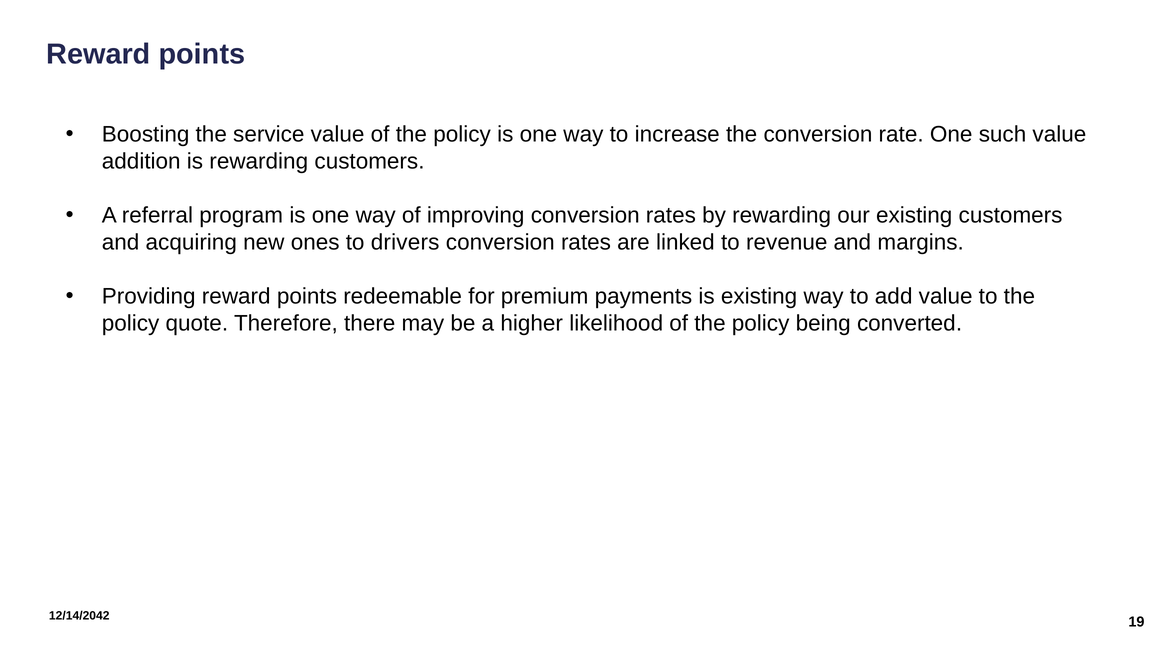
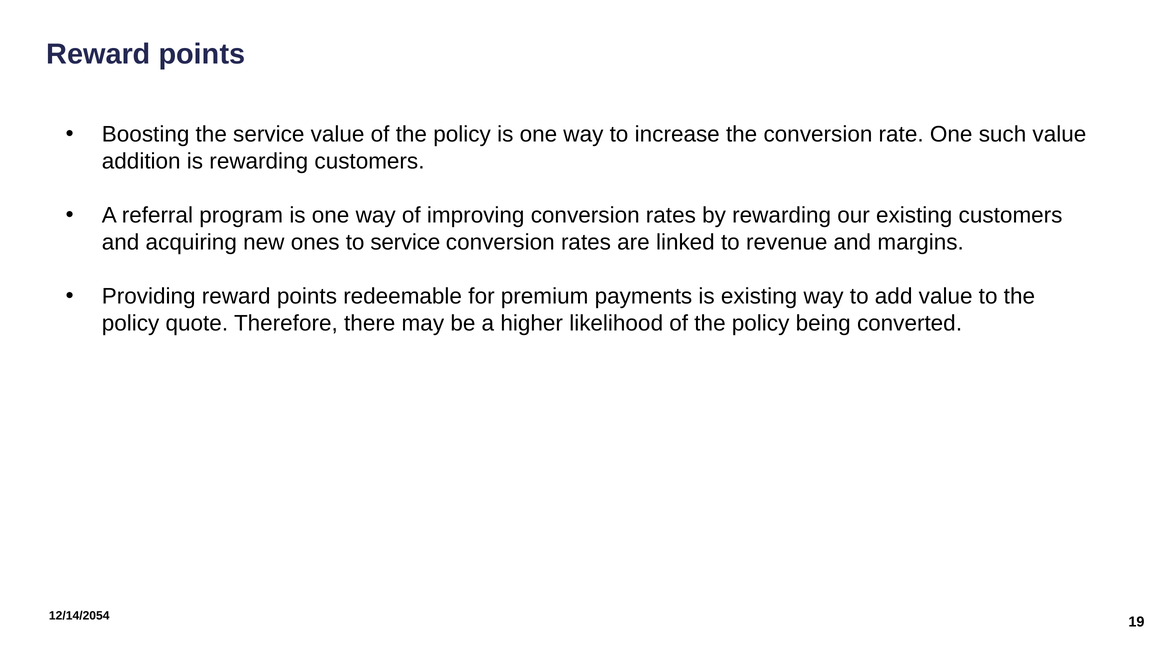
to drivers: drivers -> service (405, 243)
12/14/2042: 12/14/2042 -> 12/14/2054 (79, 616)
